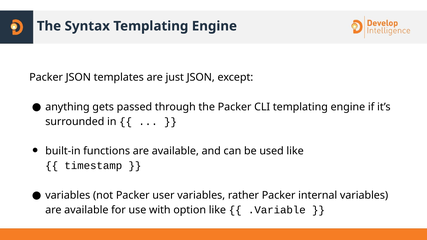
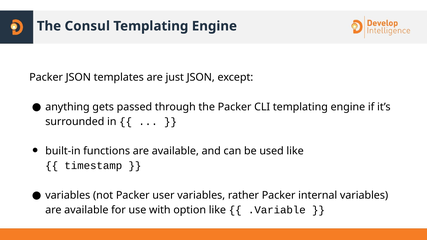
Syntax: Syntax -> Consul (87, 26)
